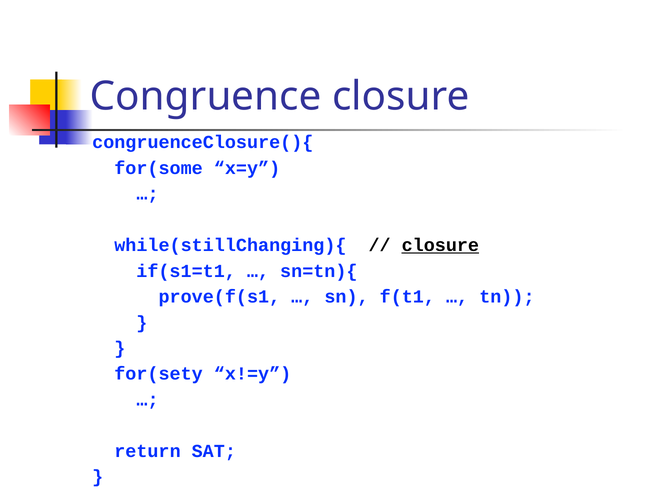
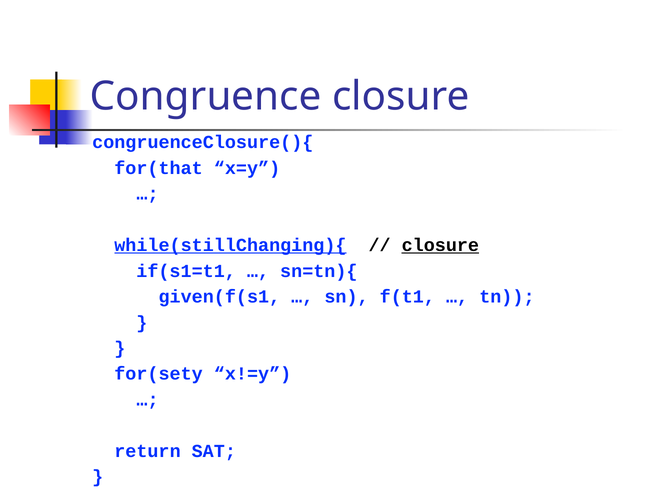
for(some: for(some -> for(that (159, 168)
while(stillChanging){ underline: none -> present (230, 246)
prove(f(s1: prove(f(s1 -> given(f(s1 (219, 297)
